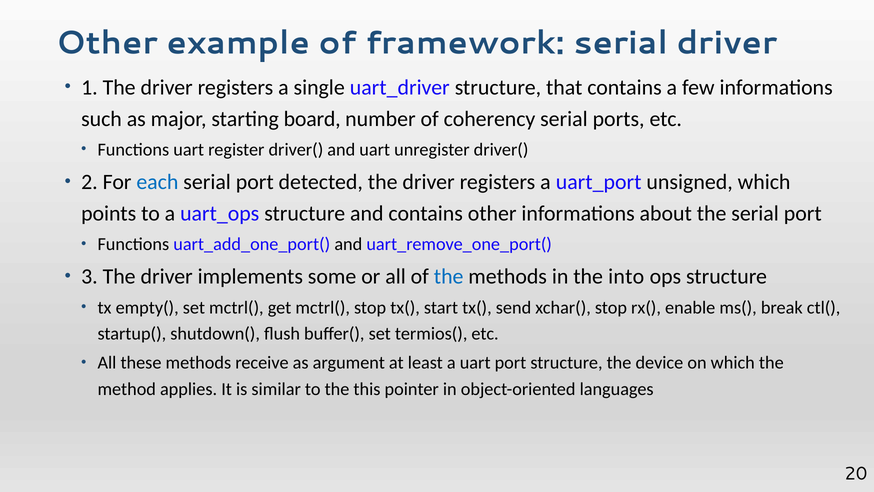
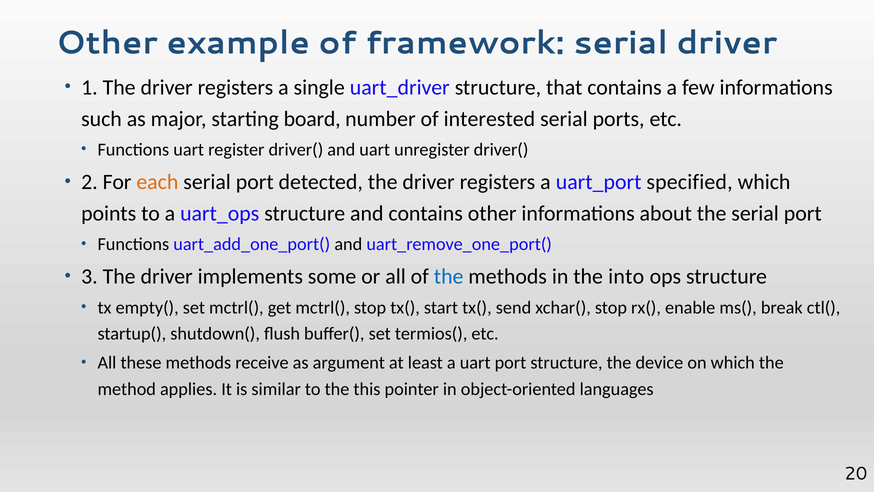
coherency: coherency -> interested (489, 119)
each colour: blue -> orange (157, 182)
unsigned: unsigned -> specified (690, 182)
